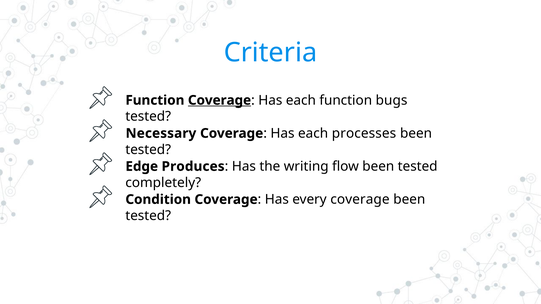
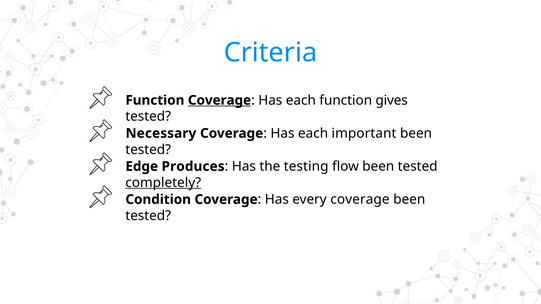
bugs: bugs -> gives (392, 100)
processes: processes -> important (364, 133)
writing: writing -> testing (306, 167)
completely underline: none -> present (163, 183)
